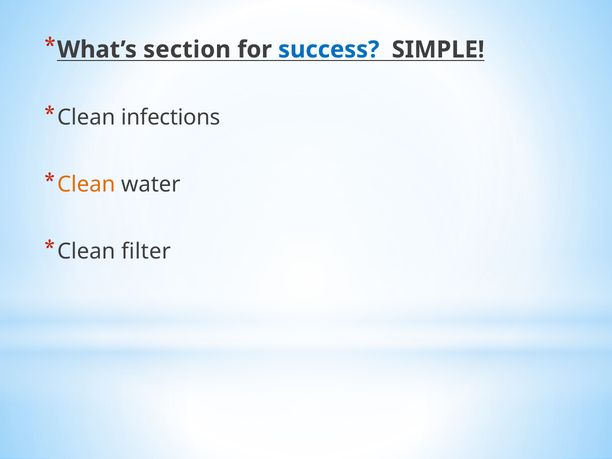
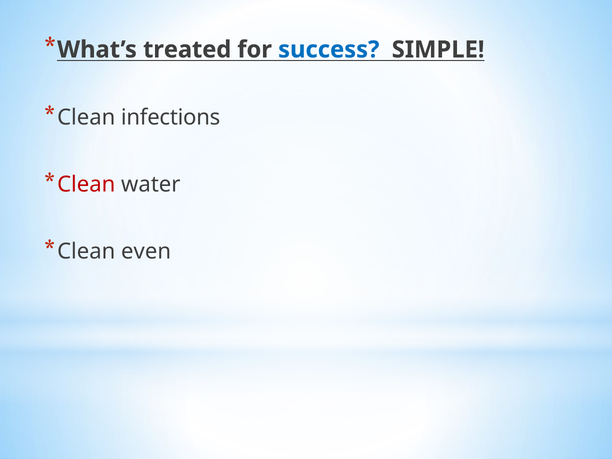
section: section -> treated (187, 50)
Clean colour: orange -> red (86, 184)
filter: filter -> even (146, 251)
